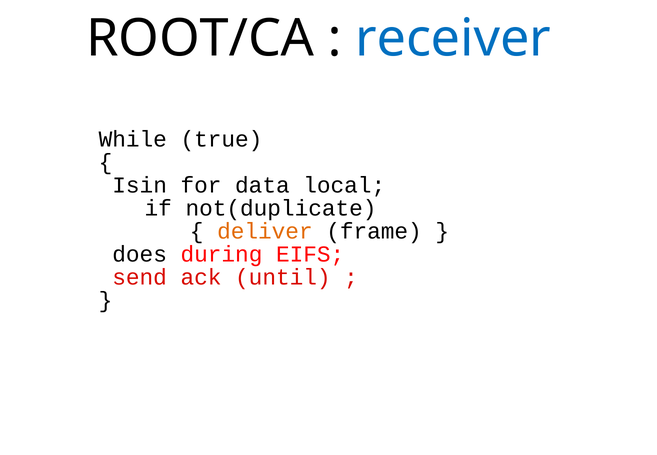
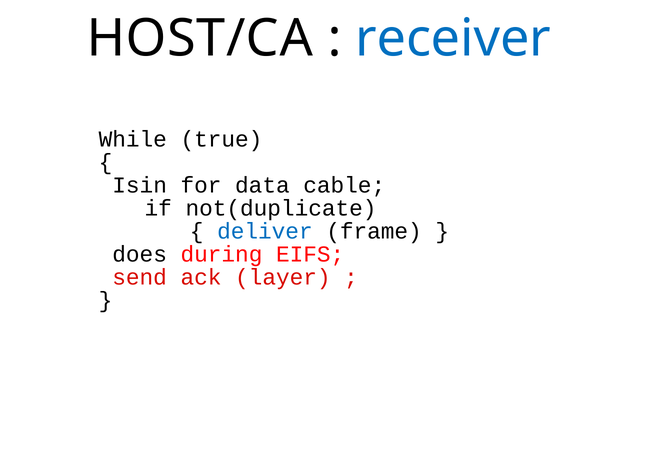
ROOT/CA: ROOT/CA -> HOST/CA (200, 39)
local: local -> cable (344, 185)
deliver colour: orange -> blue (265, 231)
until: until -> layer (283, 277)
